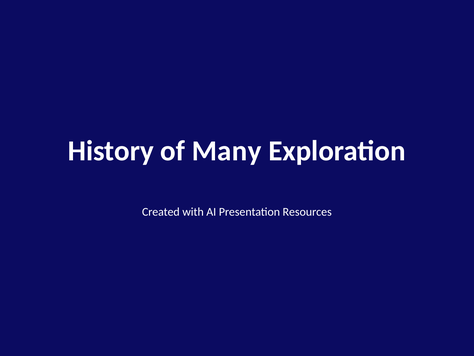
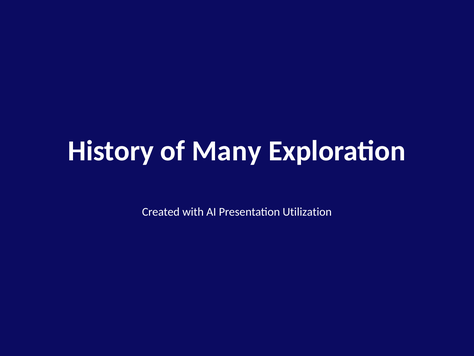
Resources: Resources -> Utilization (307, 212)
